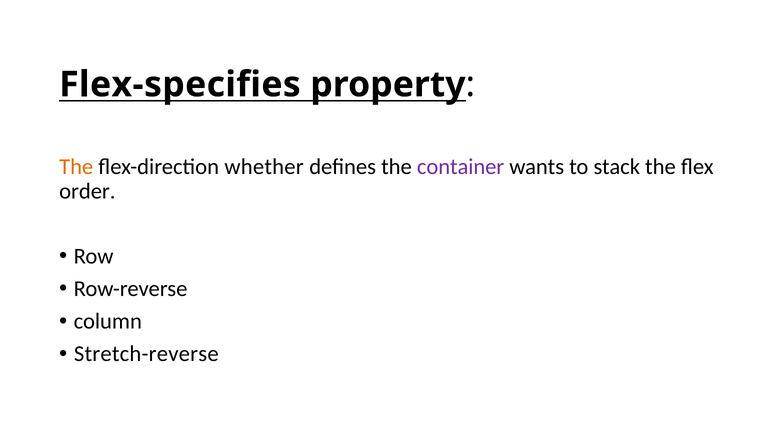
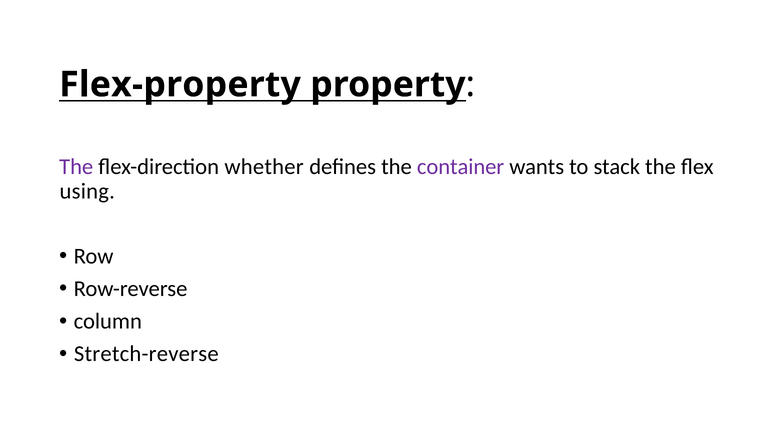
Flex-specifies: Flex-specifies -> Flex-property (180, 84)
The colour: orange -> purple (76, 166)
order: order -> using (87, 191)
